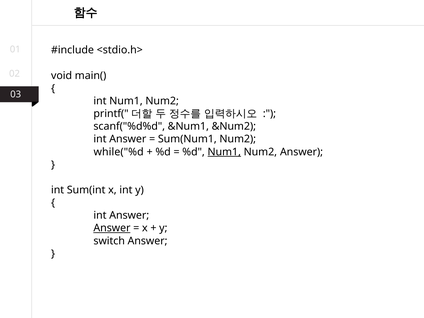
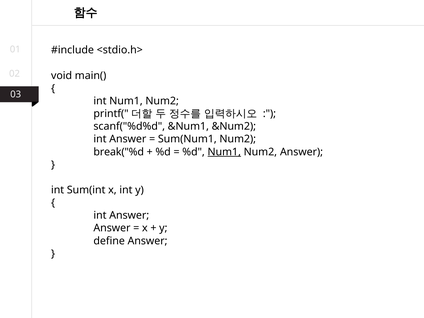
while("%d: while("%d -> break("%d (119, 152)
Answer underline: present -> none (112, 228)
switch: switch -> define (109, 241)
